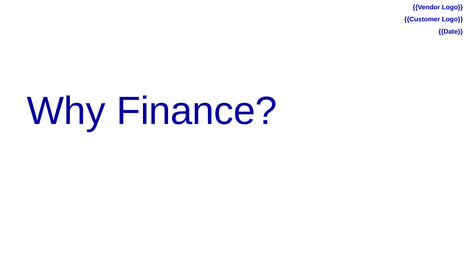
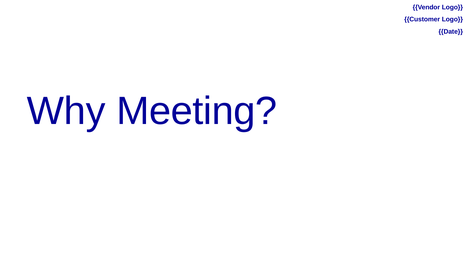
Finance: Finance -> Meeting (197, 112)
